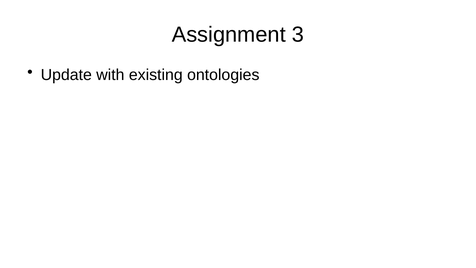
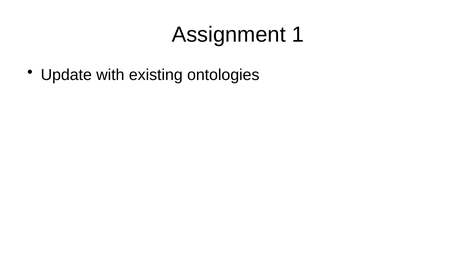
3: 3 -> 1 (298, 35)
